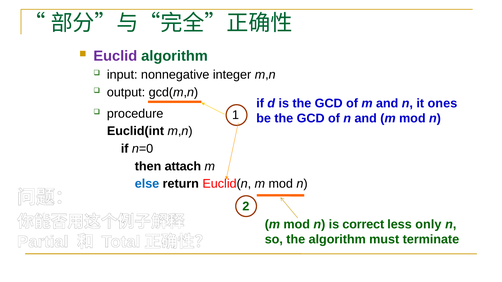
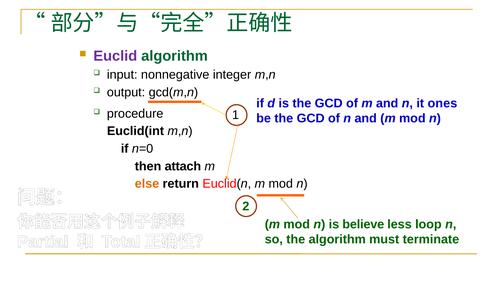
else colour: blue -> orange (147, 184)
correct: correct -> believe (363, 225)
only: only -> loop (428, 225)
